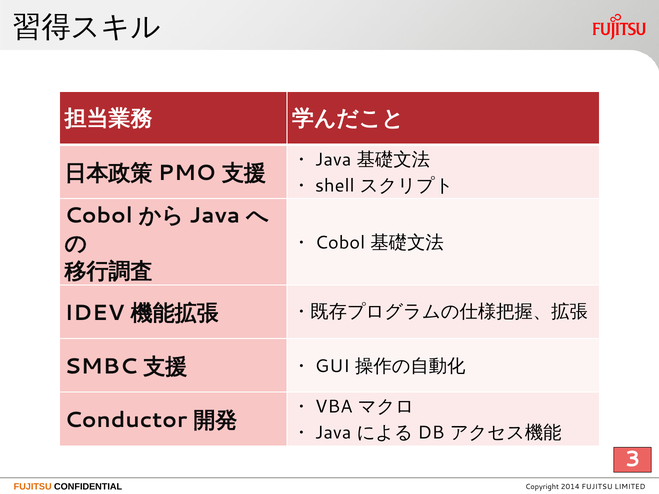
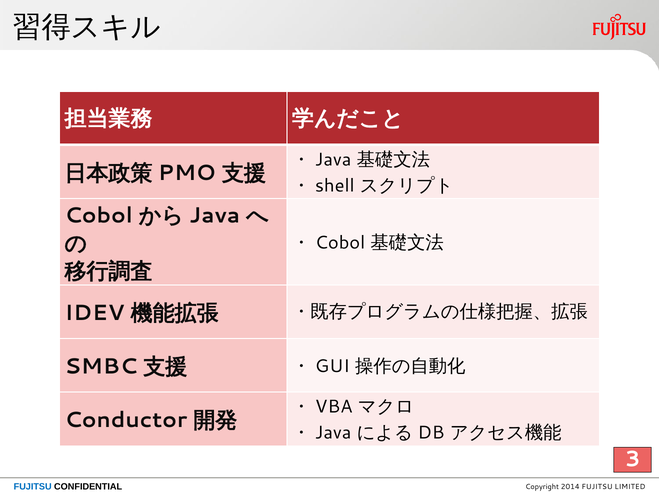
FUJITSU colour: orange -> blue (33, 487)
